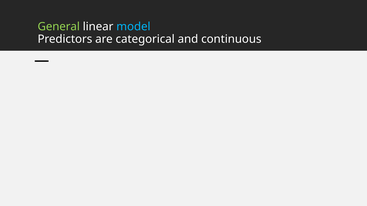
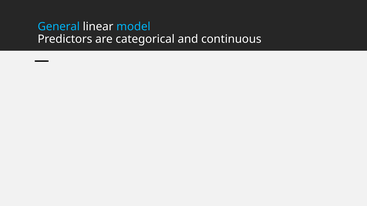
General colour: light green -> light blue (59, 27)
